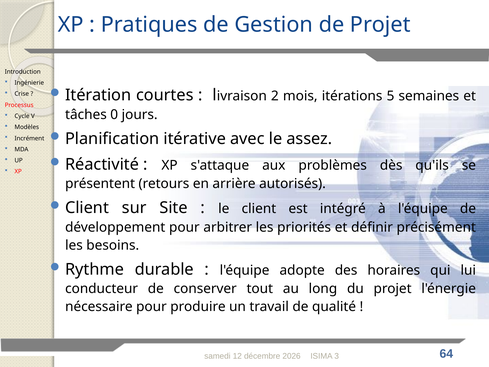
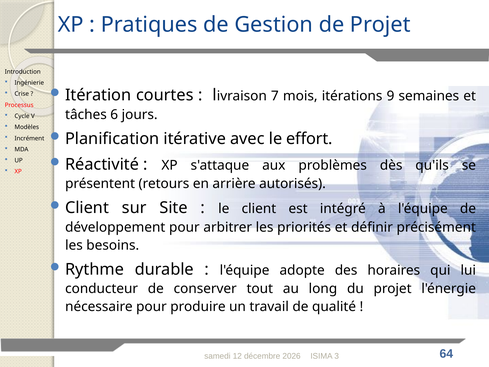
2: 2 -> 7 (275, 96)
5: 5 -> 9 (390, 96)
0: 0 -> 6 (114, 115)
assez: assez -> effort (309, 139)
